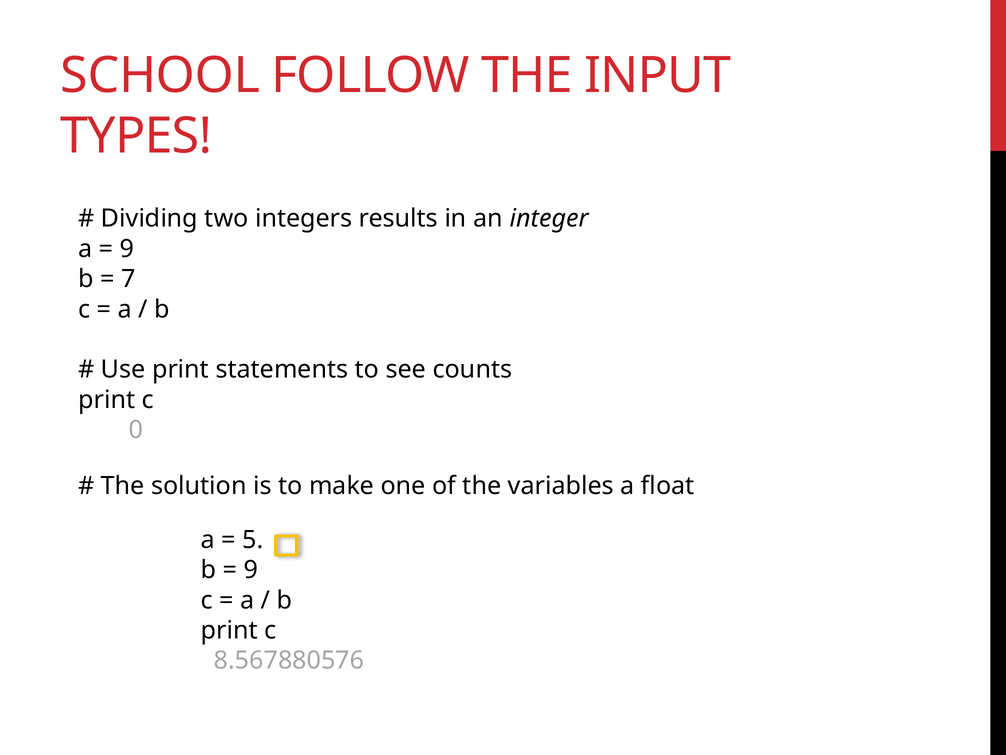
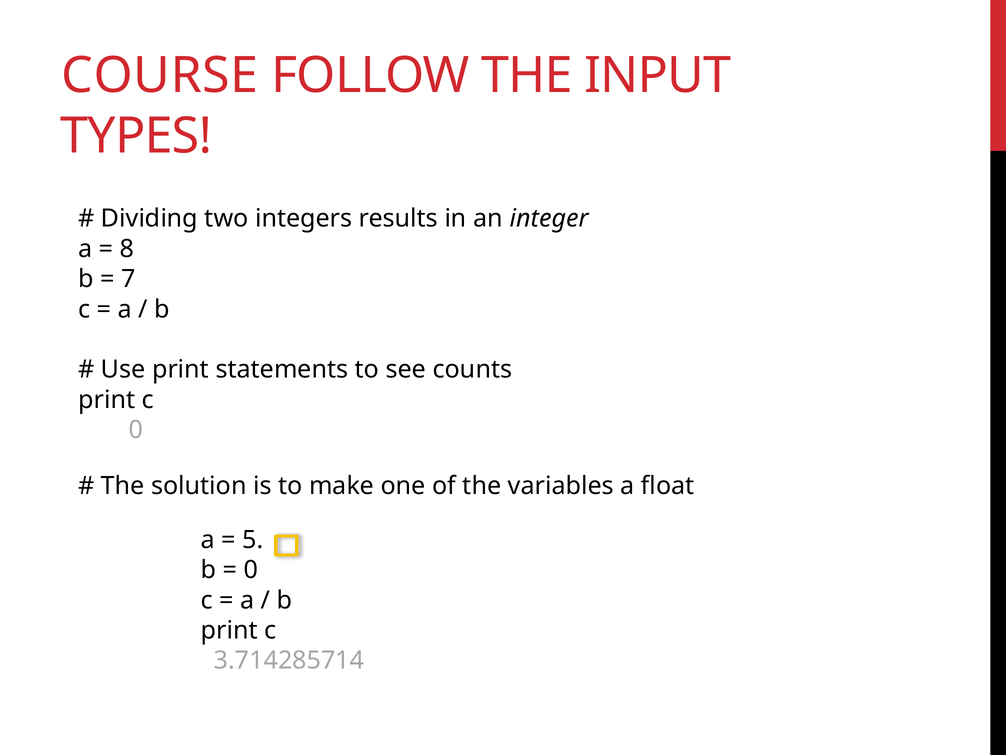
SCHOOL: SCHOOL -> COURSE (160, 76)
9: 9 -> 8 (127, 249)
9: 9 -> 0 (251, 570)
8.567880576: 8.567880576 -> 3.714285714 (289, 660)
